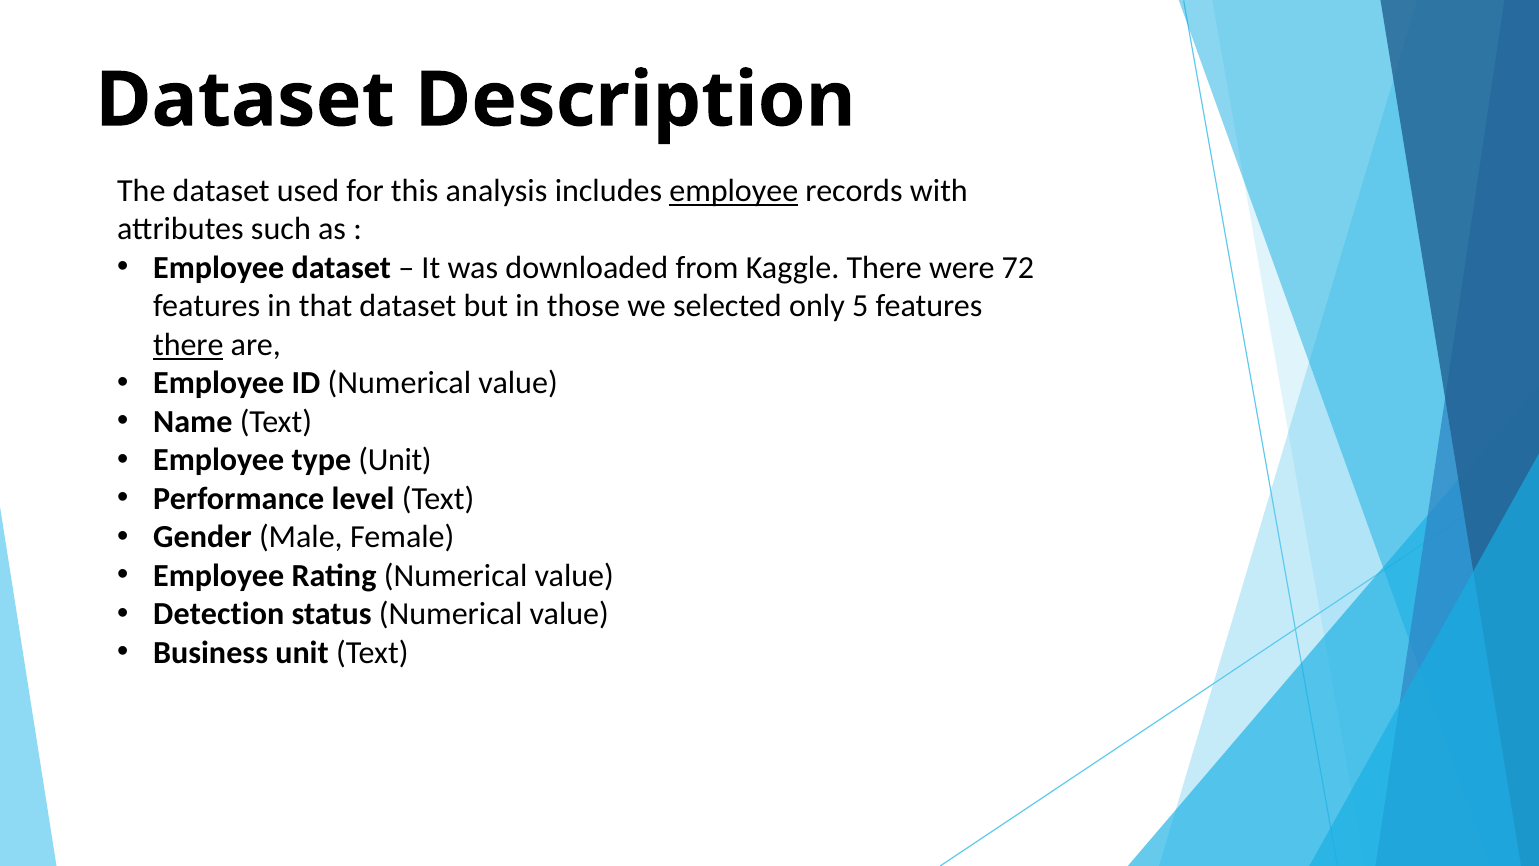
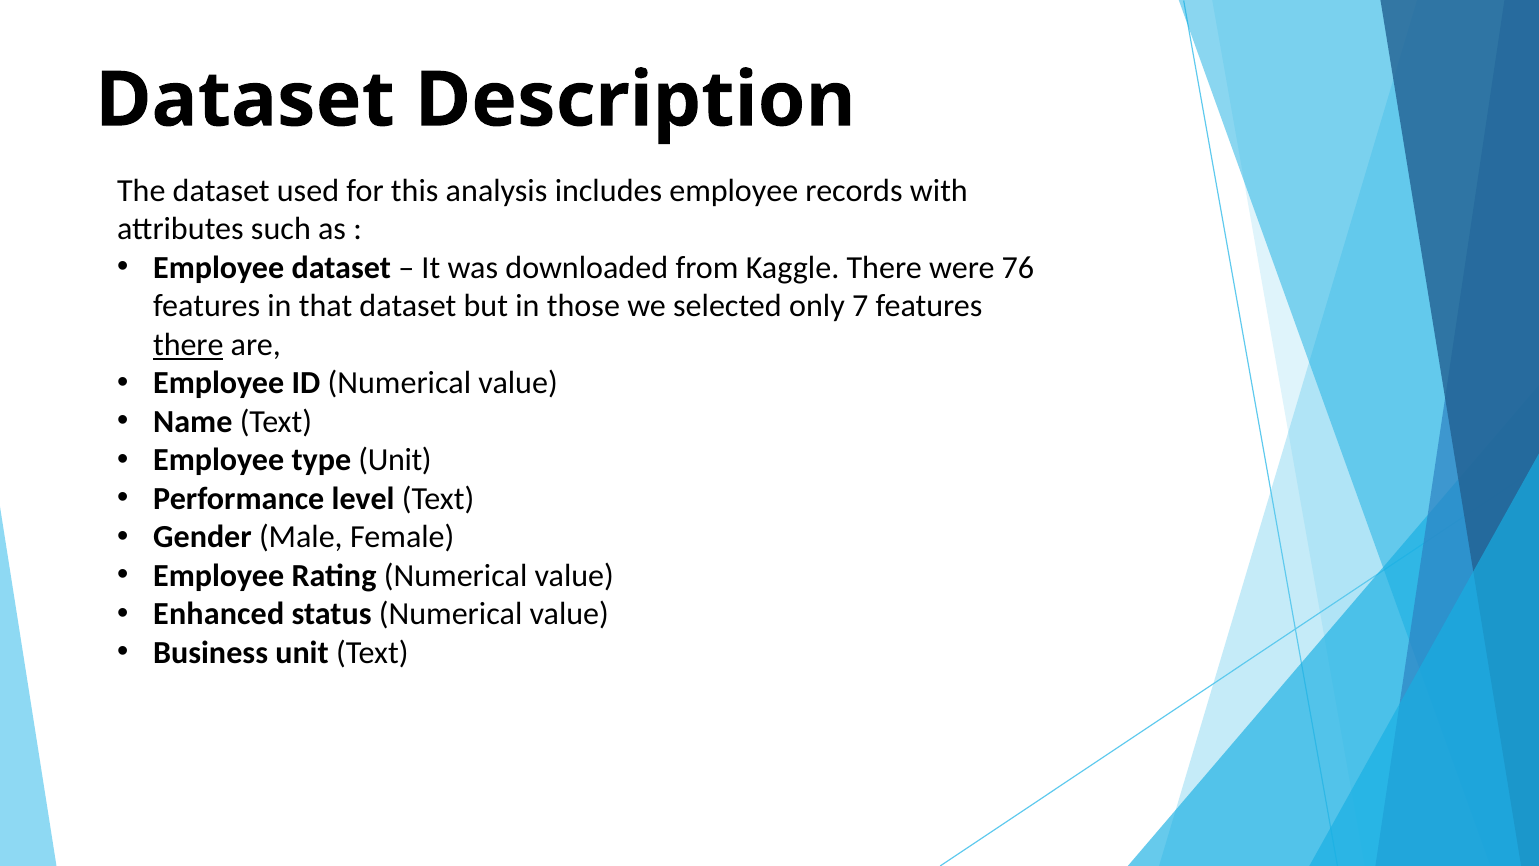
employee underline: present -> none (734, 191)
72: 72 -> 76 (1018, 268)
5: 5 -> 7 (860, 306)
Detection: Detection -> Enhanced (219, 614)
